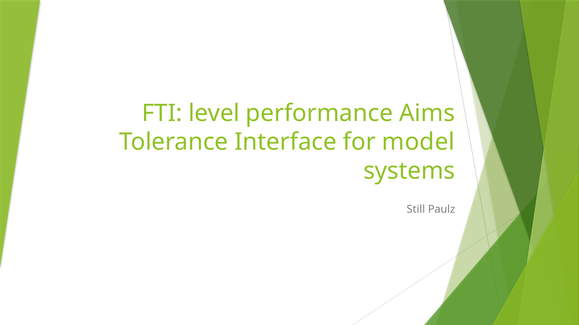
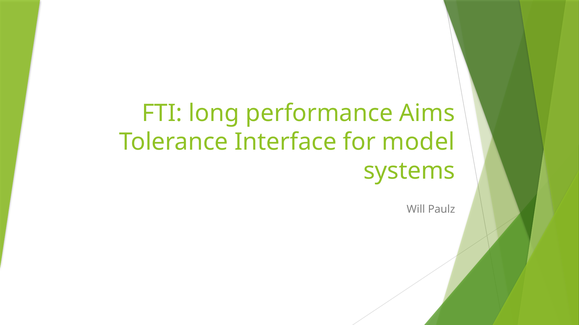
level: level -> long (214, 113)
Still: Still -> Will (416, 210)
